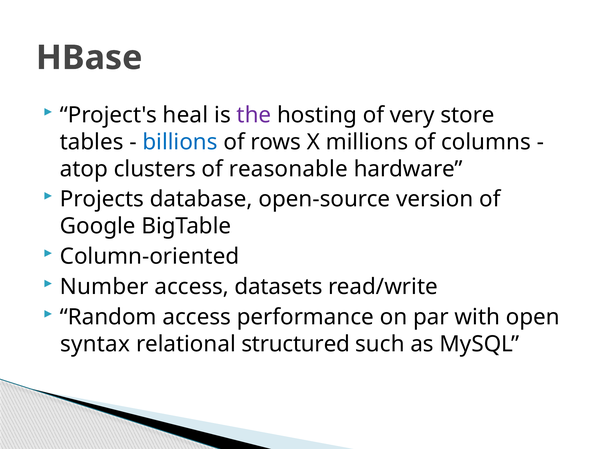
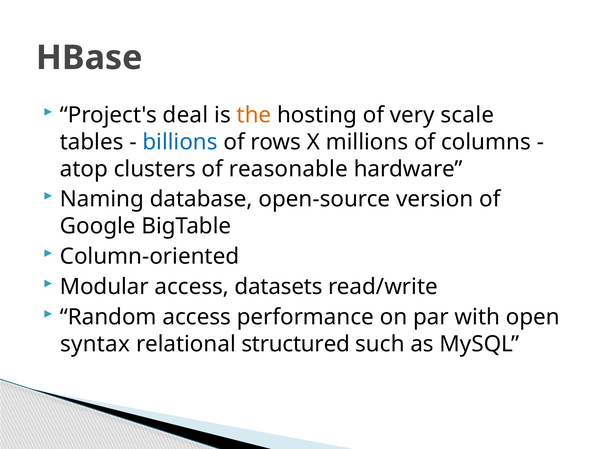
heal: heal -> deal (185, 115)
the colour: purple -> orange (254, 115)
store: store -> scale (467, 115)
Projects: Projects -> Naming (102, 199)
Number: Number -> Modular (104, 287)
